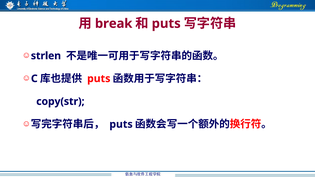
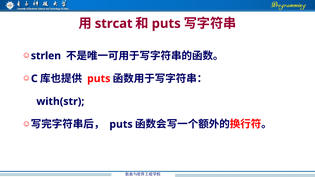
break: break -> strcat (114, 24)
copy(str: copy(str -> with(str (60, 102)
